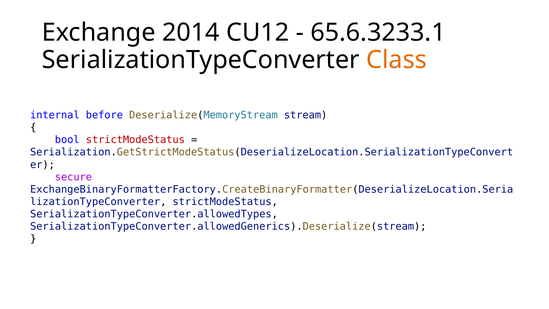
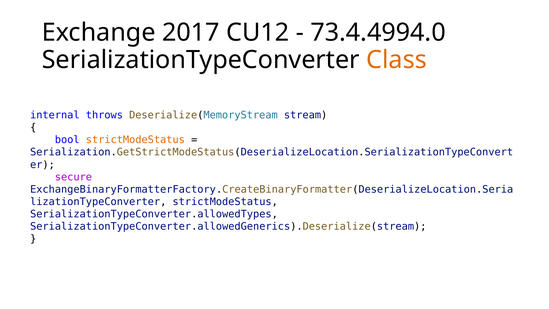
2014: 2014 -> 2017 (191, 33)
65.6.3233.1: 65.6.3233.1 -> 73.4.4994.0 (378, 33)
before: before -> throws (104, 115)
strictModeStatus colour: red -> orange (135, 140)
